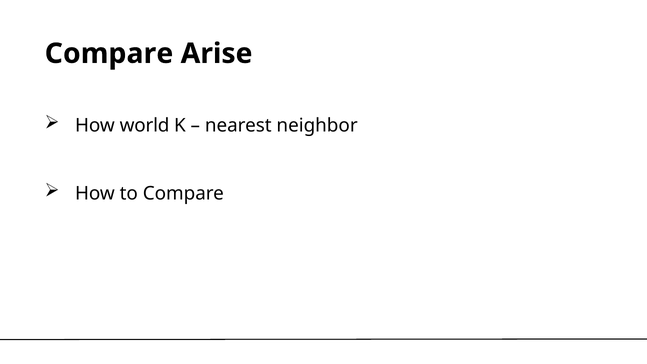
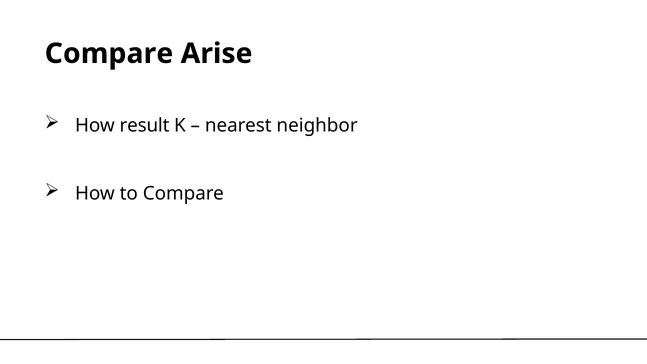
world: world -> result (145, 126)
